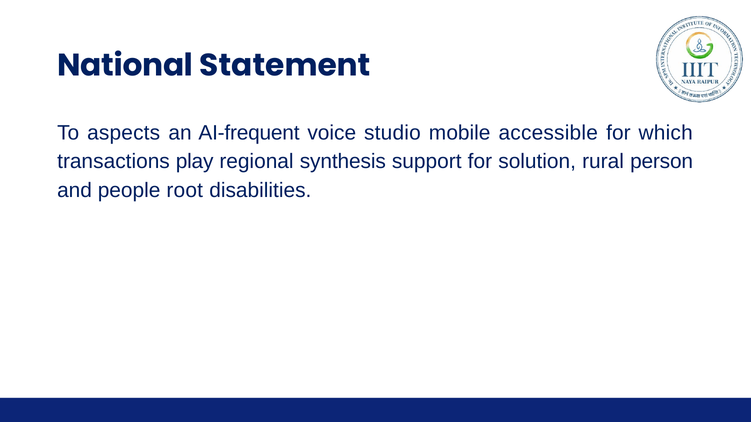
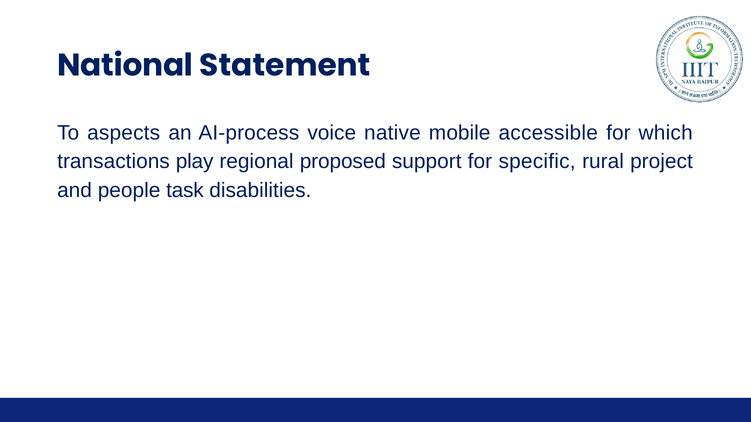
AI-frequent: AI-frequent -> AI-process (249, 133)
studio: studio -> native (392, 133)
synthesis: synthesis -> proposed (343, 162)
solution: solution -> specific (537, 162)
person: person -> project (661, 162)
root: root -> task (185, 191)
